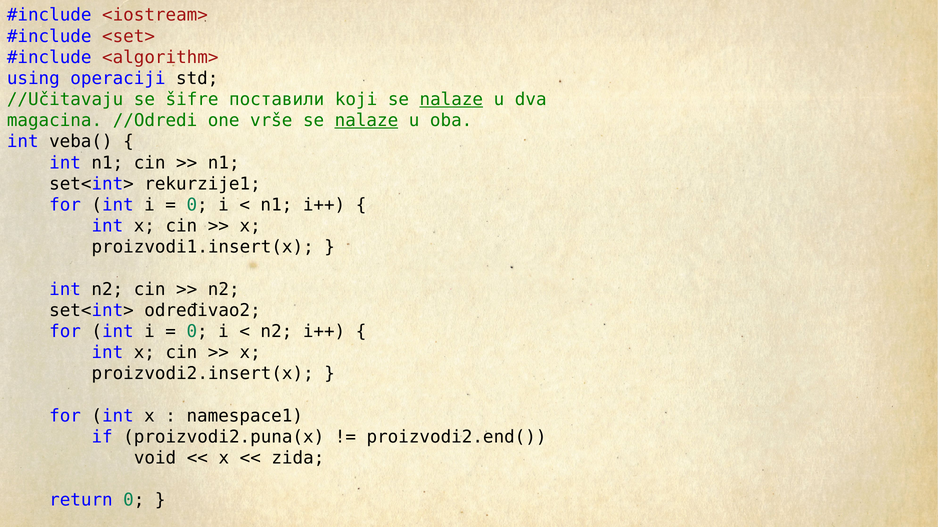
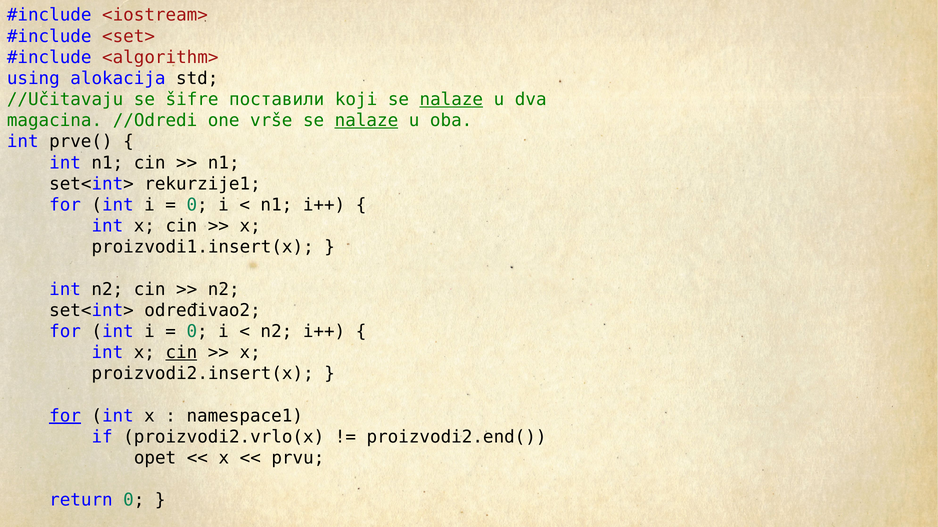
operaciji: operaciji -> alokacija (118, 79)
veba(: veba( -> prve( (81, 142)
cin underline: none -> present (181, 353)
for underline: none -> present (65, 416)
proizvodi2.puna(x: proizvodi2.puna(x -> proizvodi2.vrlo(x (224, 437)
void: void -> opet (155, 458)
zida: zida -> prvu (298, 458)
